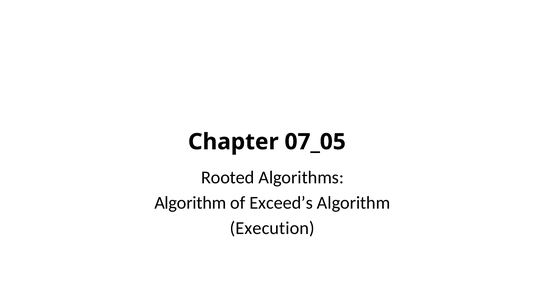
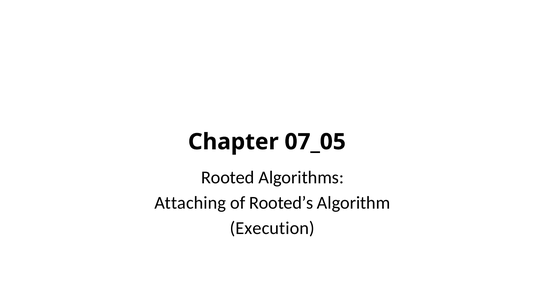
Algorithm: Algorithm -> Attaching (190, 203)
Exceed’s: Exceed’s -> Rooted’s (281, 203)
